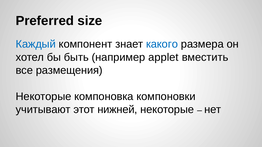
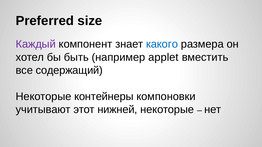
Каждый colour: blue -> purple (36, 44)
размещения: размещения -> содержащий (69, 71)
компоновка: компоновка -> контейнеры (104, 97)
